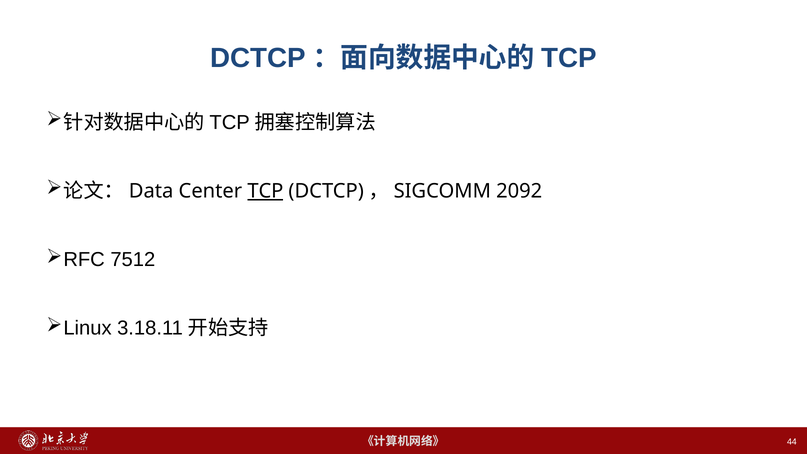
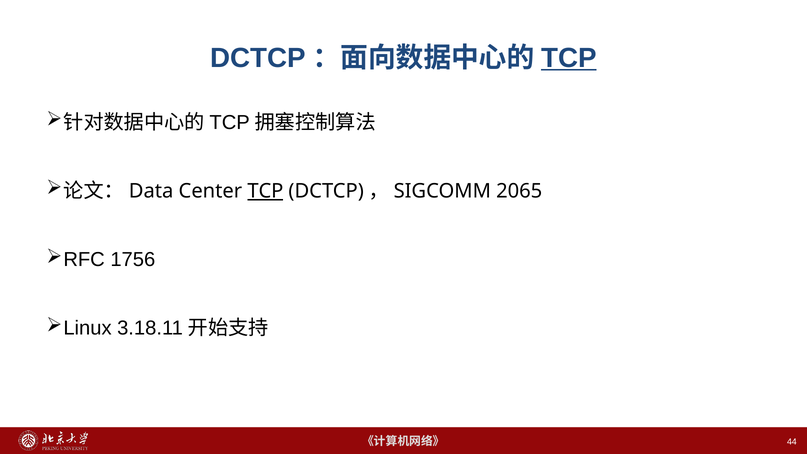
TCP underline: none -> present (569, 58)
2092: 2092 -> 2065 (519, 191)
7512: 7512 -> 1756 (133, 260)
